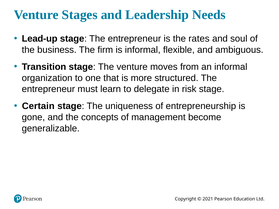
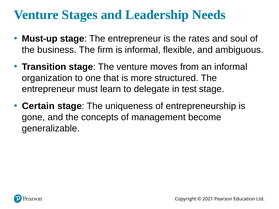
Lead-up: Lead-up -> Must-up (40, 39)
risk: risk -> test (189, 89)
